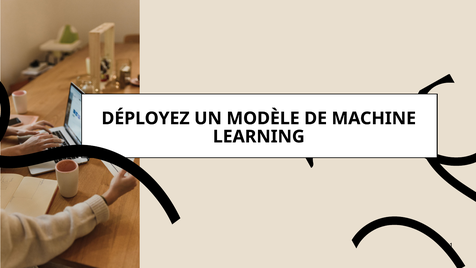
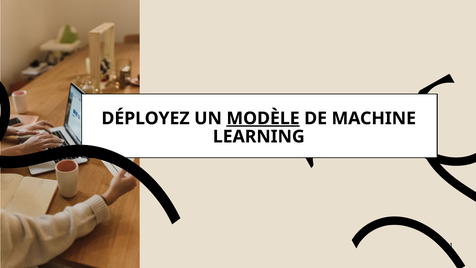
MODÈLE underline: none -> present (263, 118)
